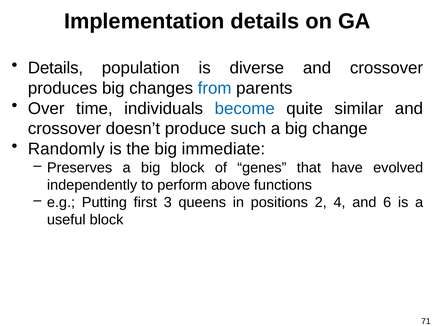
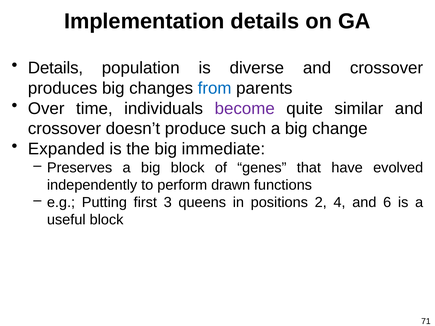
become colour: blue -> purple (245, 109)
Randomly: Randomly -> Expanded (66, 149)
above: above -> drawn (231, 185)
